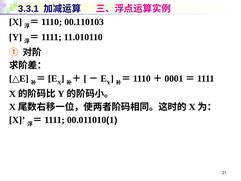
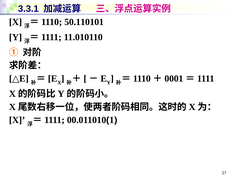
00.110103: 00.110103 -> 50.110101 (84, 22)
